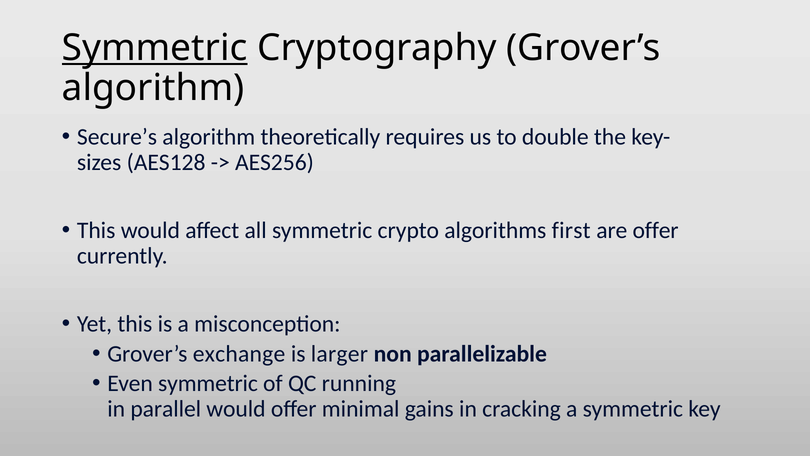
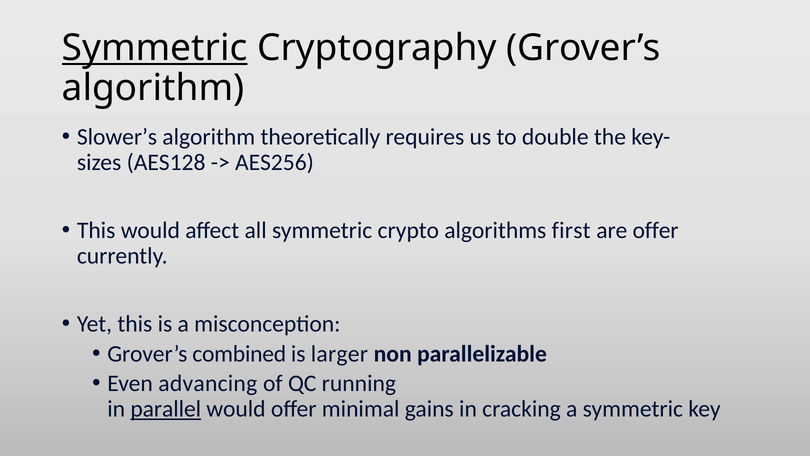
Secure’s: Secure’s -> Slower’s (117, 137)
exchange: exchange -> combined (239, 354)
Even symmetric: symmetric -> advancing (208, 383)
parallel underline: none -> present (166, 409)
